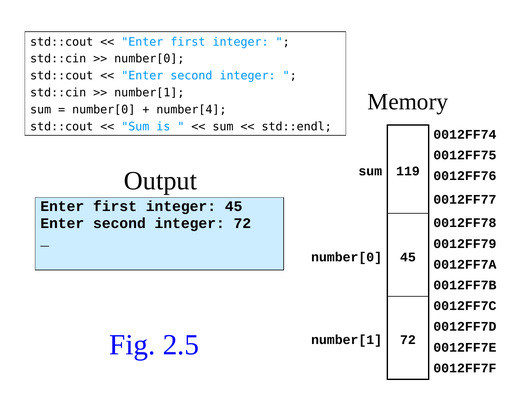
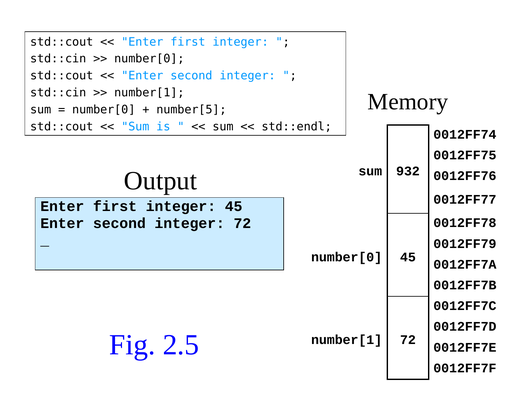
number[4: number[4 -> number[5 (191, 110)
119: 119 -> 932 (408, 171)
